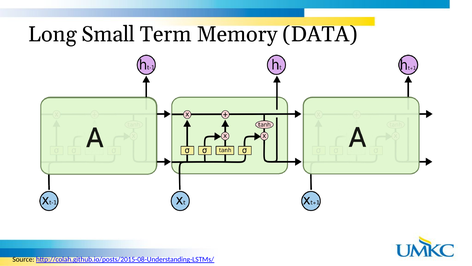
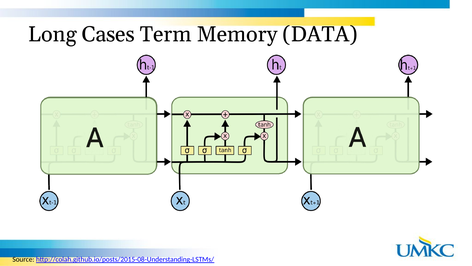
Small: Small -> Cases (108, 34)
